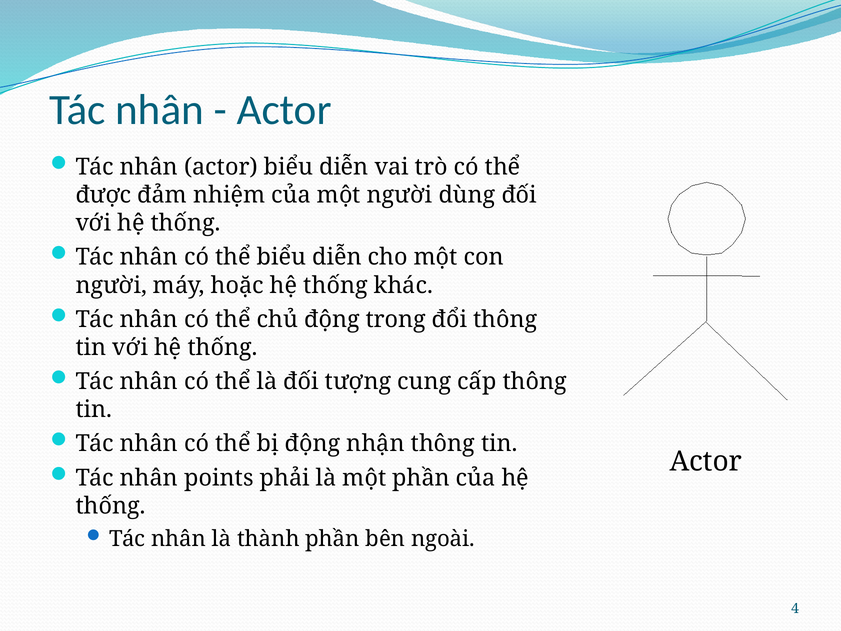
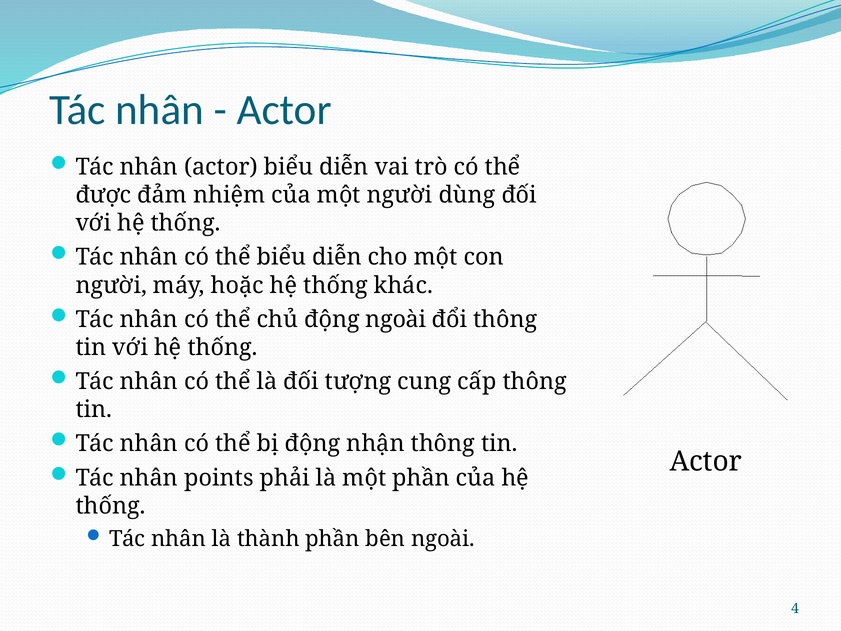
động trong: trong -> ngoài (396, 319)
